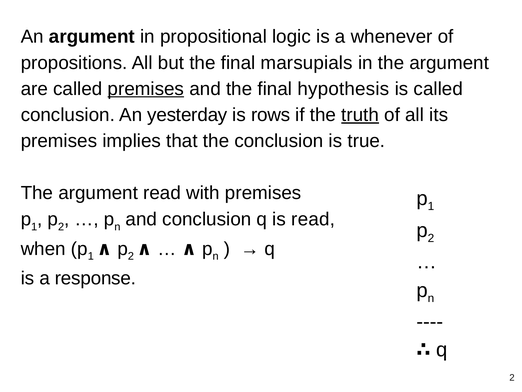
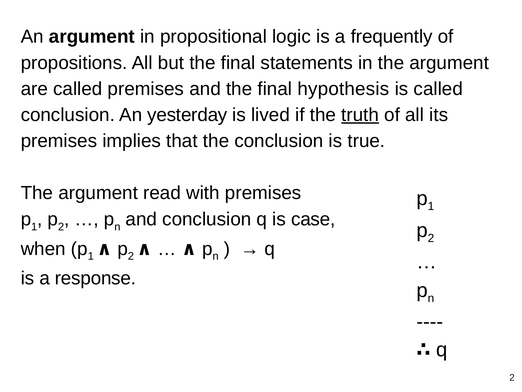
whenever: whenever -> frequently (392, 37)
marsupials: marsupials -> statements (307, 63)
premises underline: present -> none (146, 89)
rows: rows -> lived (271, 115)
is read: read -> case (313, 219)
